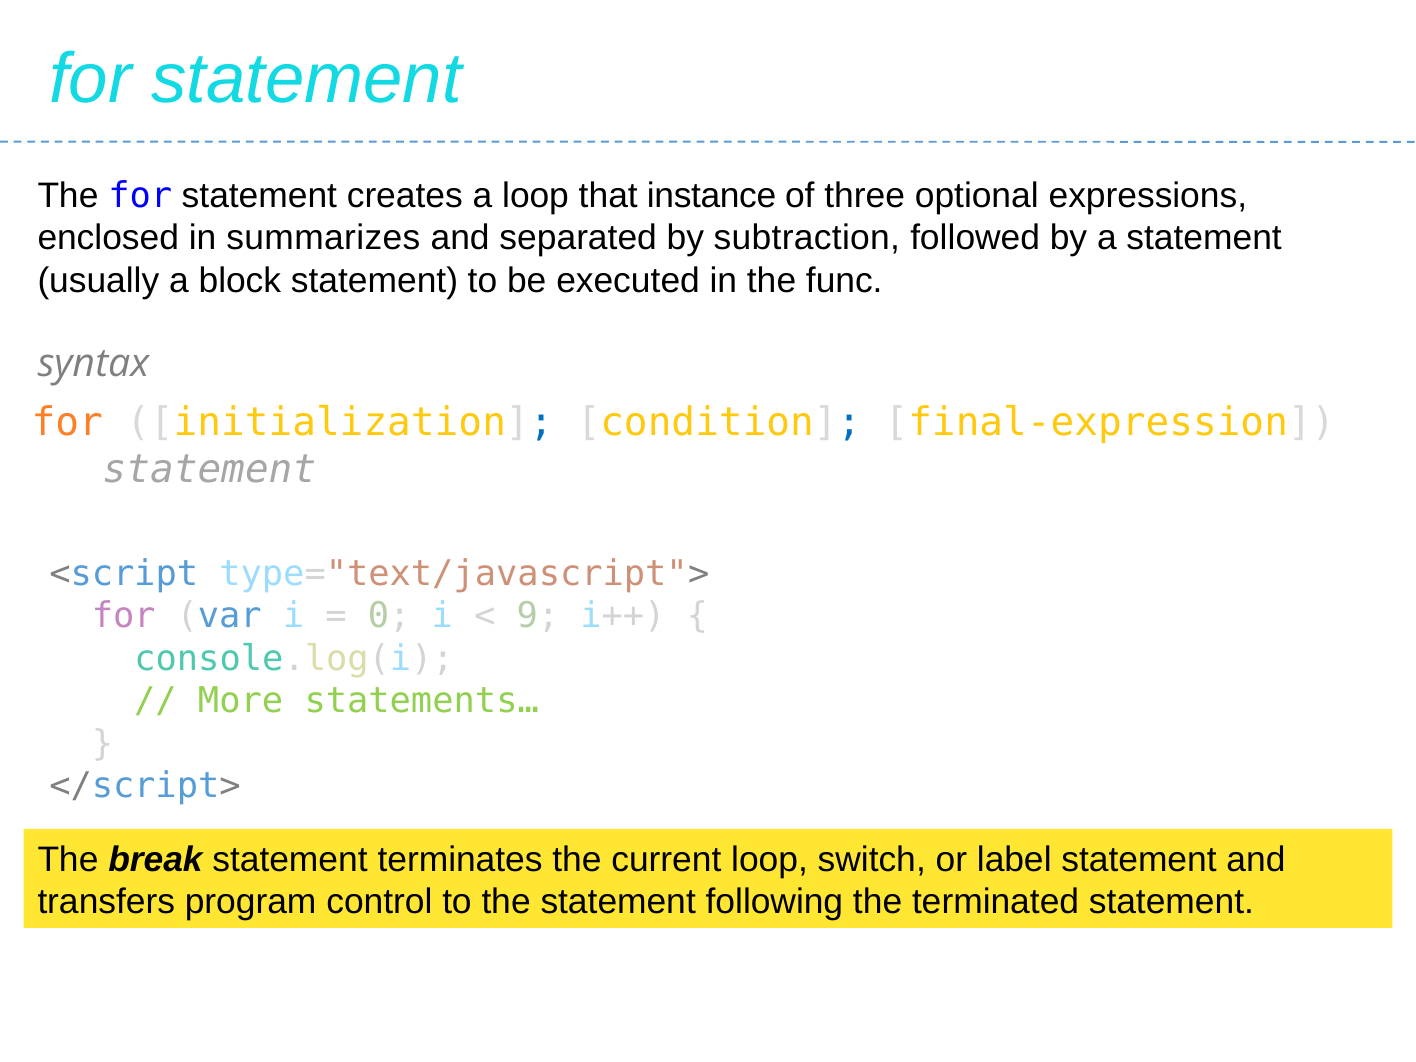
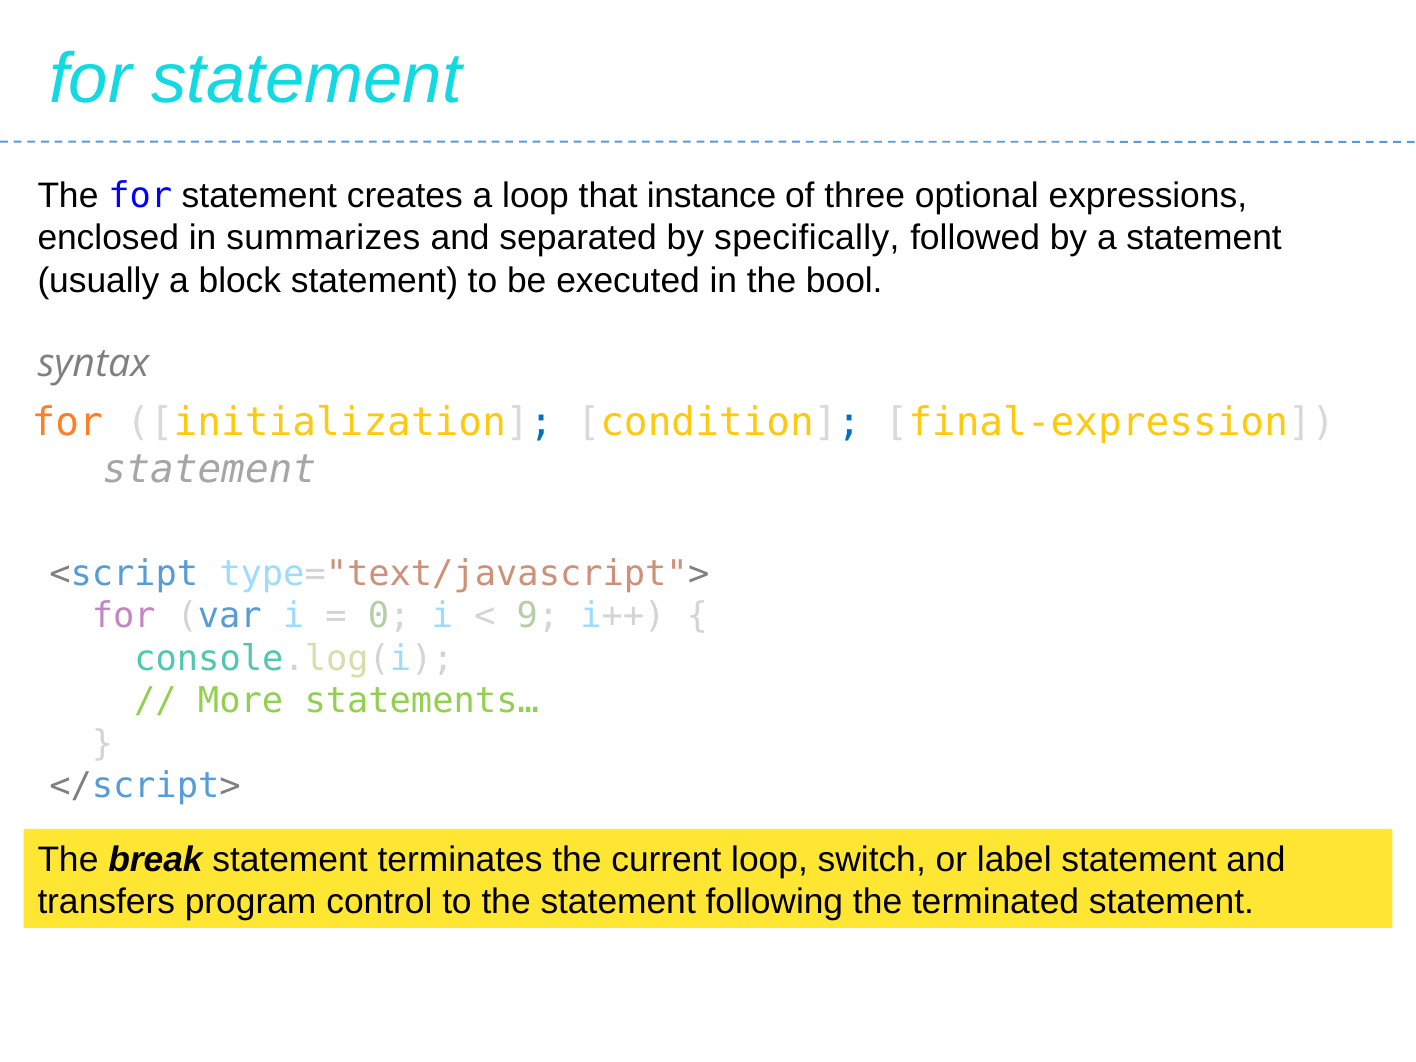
subtraction: subtraction -> specifically (807, 238)
func: func -> bool (844, 281)
